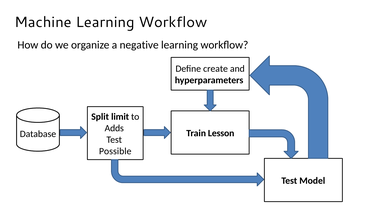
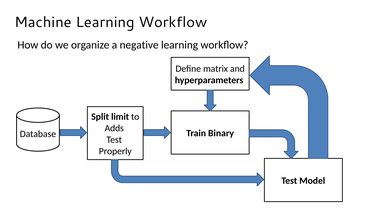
create: create -> matrix (216, 69)
Lesson: Lesson -> Binary (221, 133)
Possible: Possible -> Properly (115, 151)
